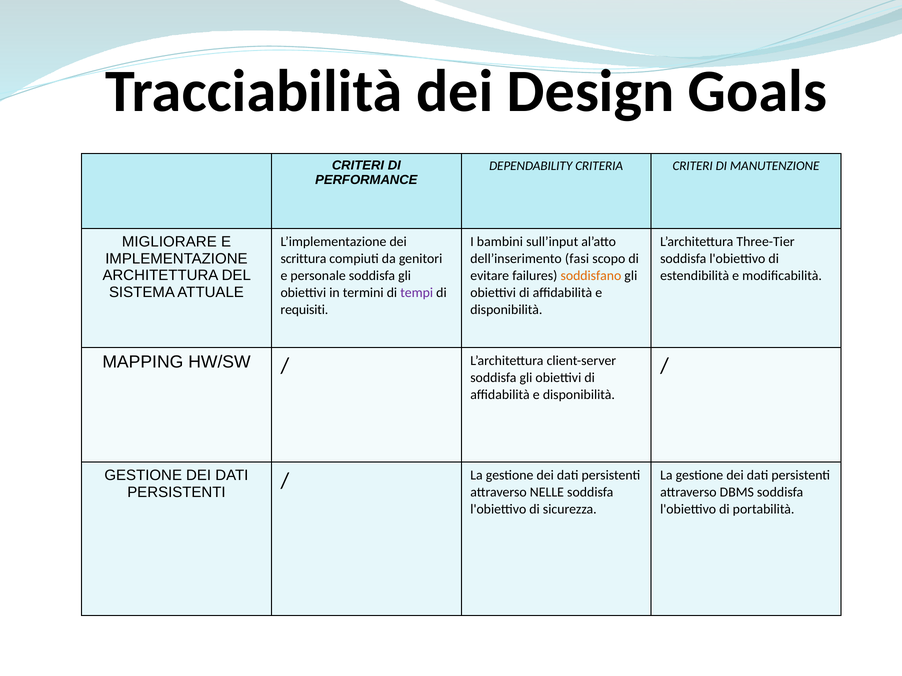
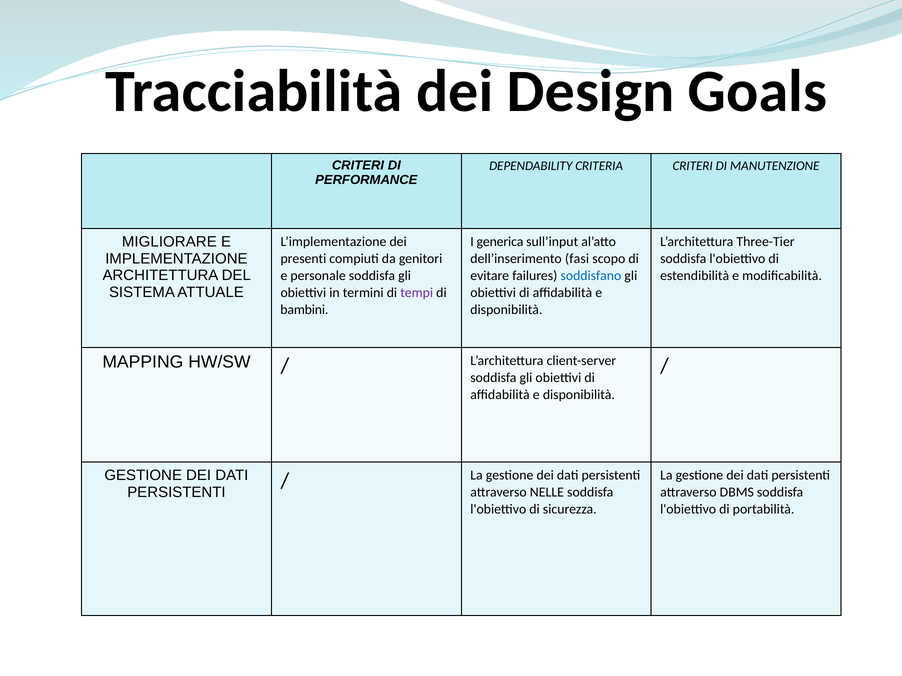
bambini: bambini -> generica (500, 242)
scrittura: scrittura -> presenti (303, 259)
soddisfano colour: orange -> blue (591, 276)
requisiti: requisiti -> bambini (304, 310)
